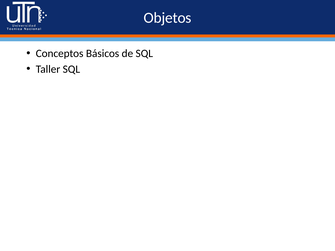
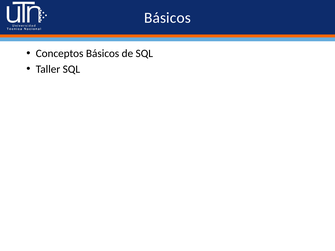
Objetos: Objetos -> Básicos (167, 18)
